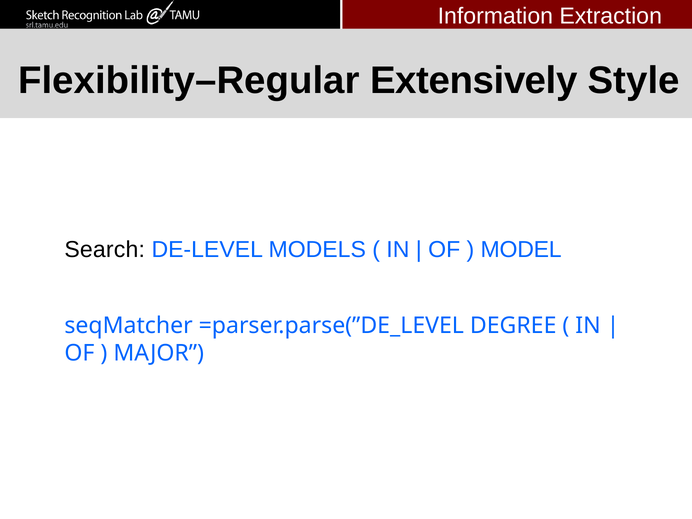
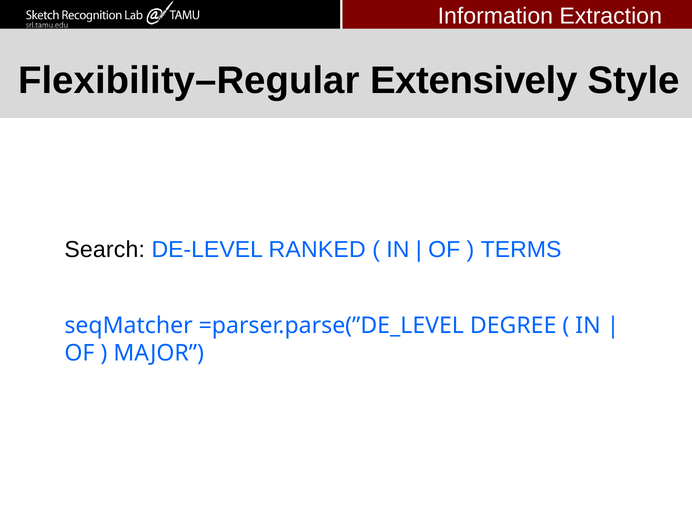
MODELS: MODELS -> RANKED (317, 250)
MODEL: MODEL -> TERMS (521, 250)
